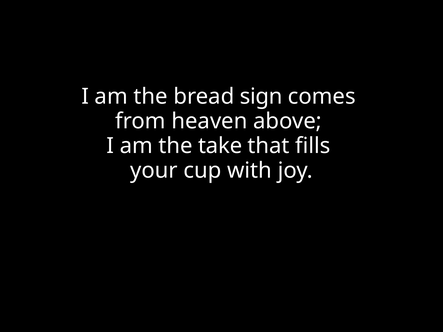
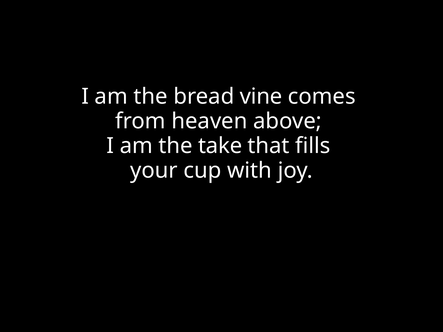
sign: sign -> vine (261, 96)
